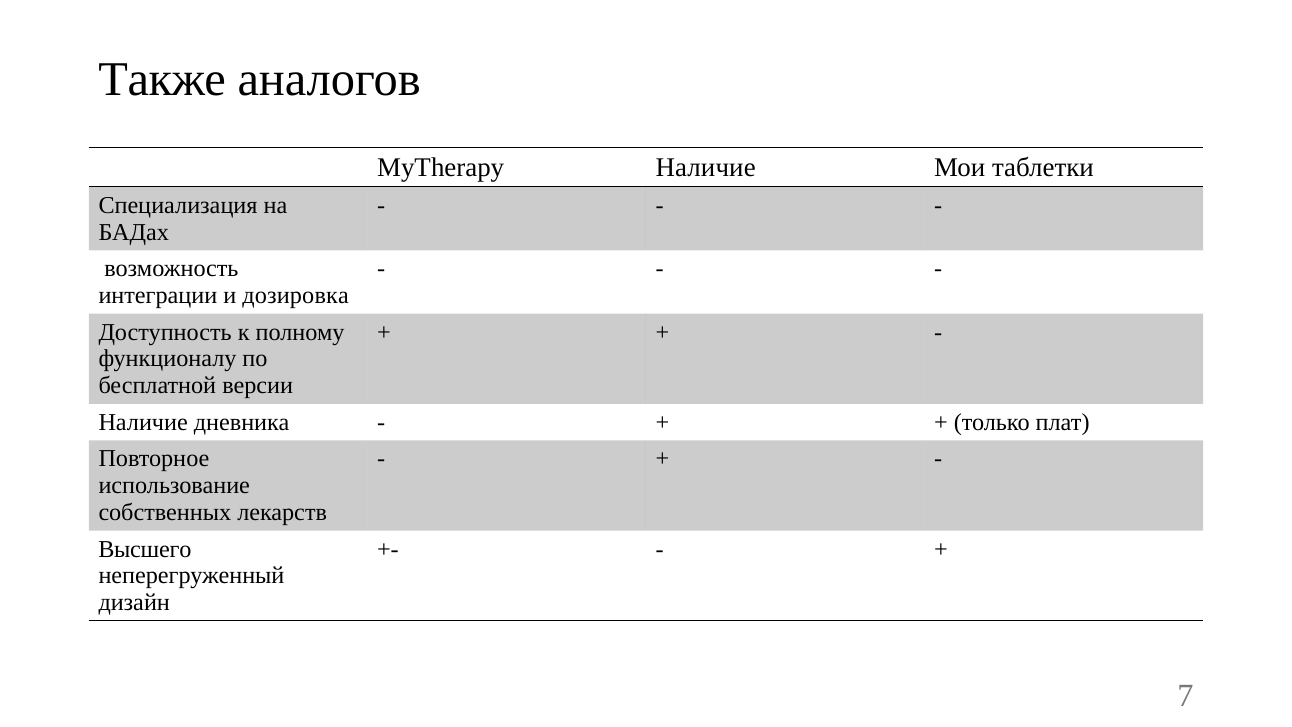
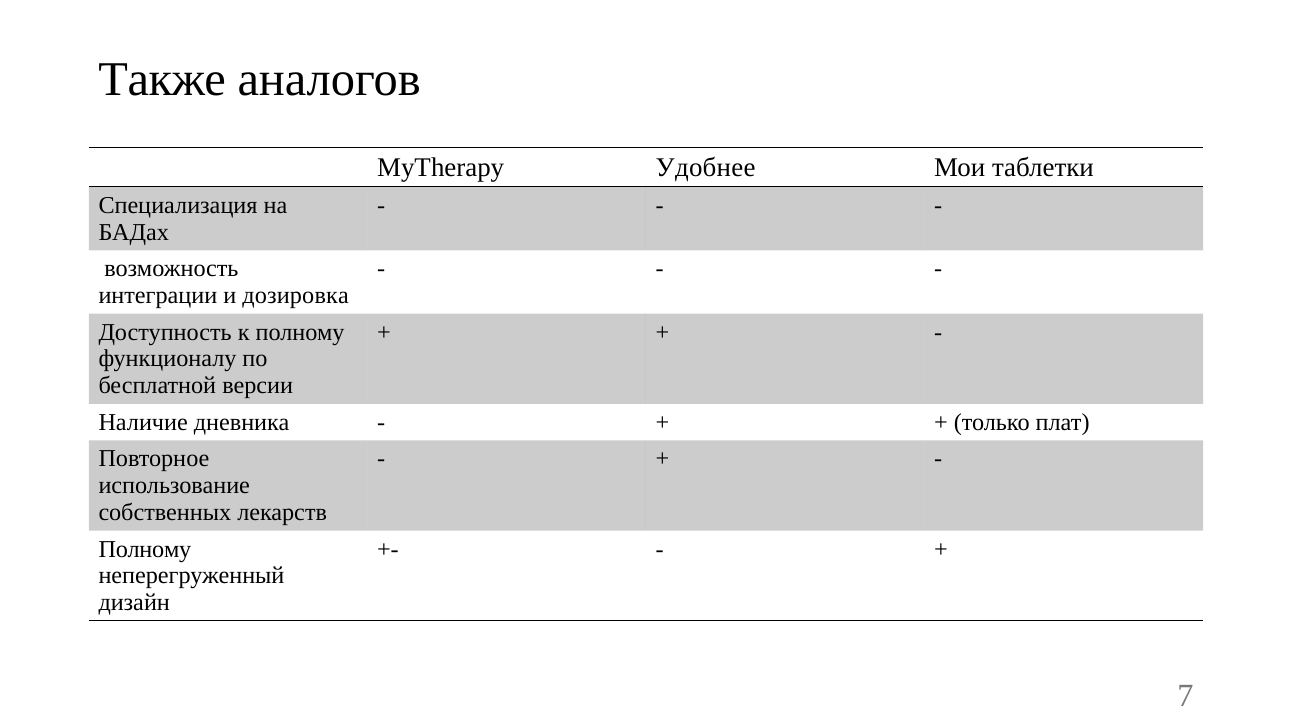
MyTherapy Наличие: Наличие -> Удобнее (706, 167)
Высшего: Высшего -> Полному (145, 549)
